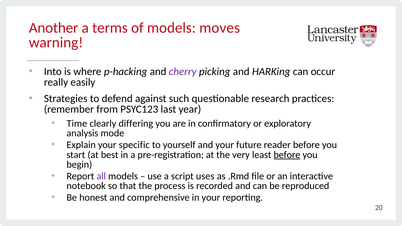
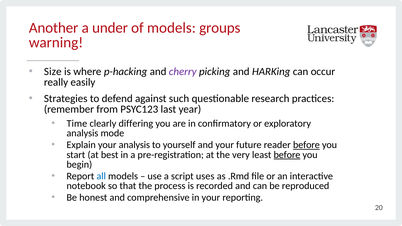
terms: terms -> under (110, 28)
moves: moves -> groups (220, 28)
Into: Into -> Size (53, 72)
your specific: specific -> analysis (134, 145)
before underline: none -> present (306, 145)
all colour: purple -> blue (101, 176)
